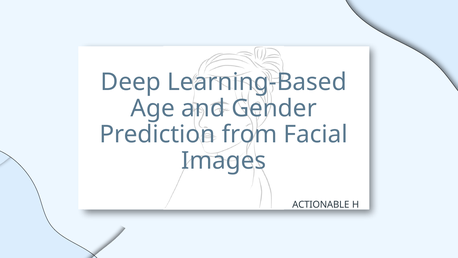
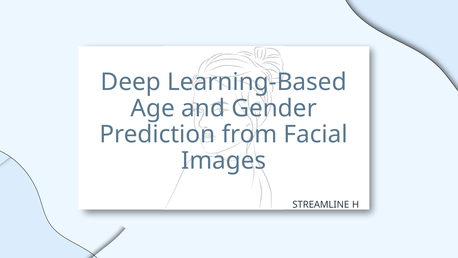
ACTIONABLE: ACTIONABLE -> STREAMLINE (321, 204)
